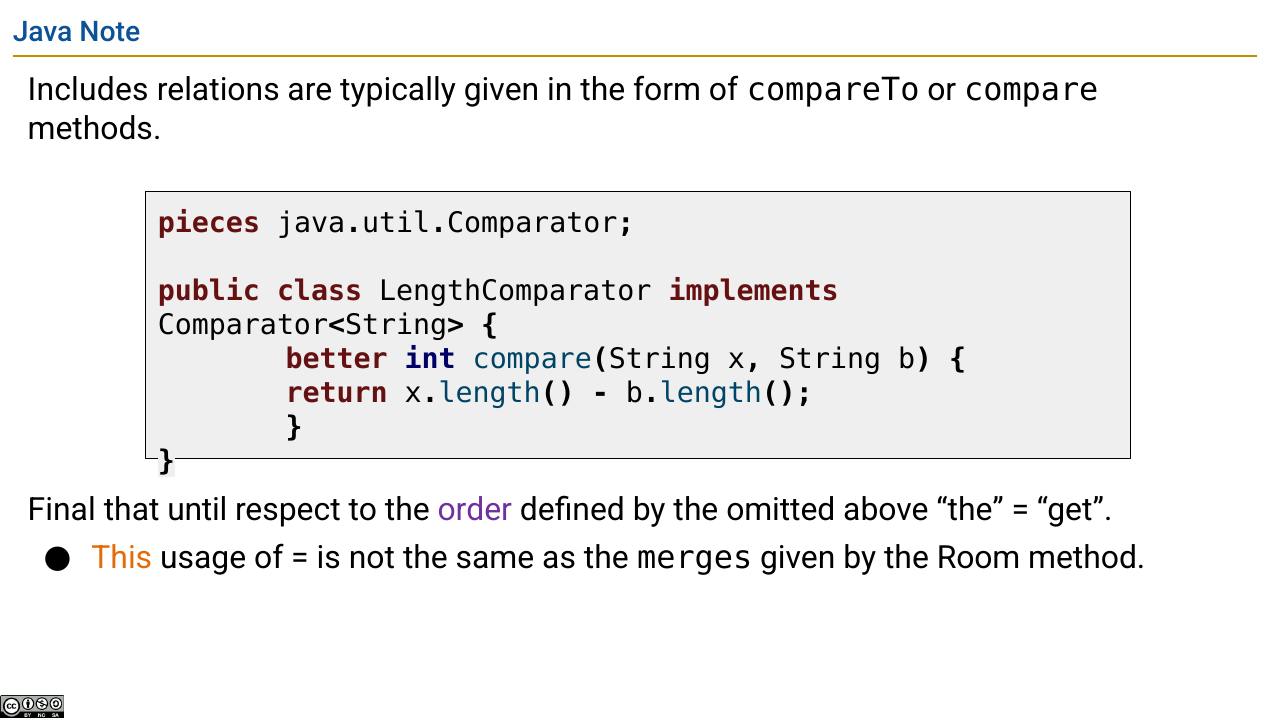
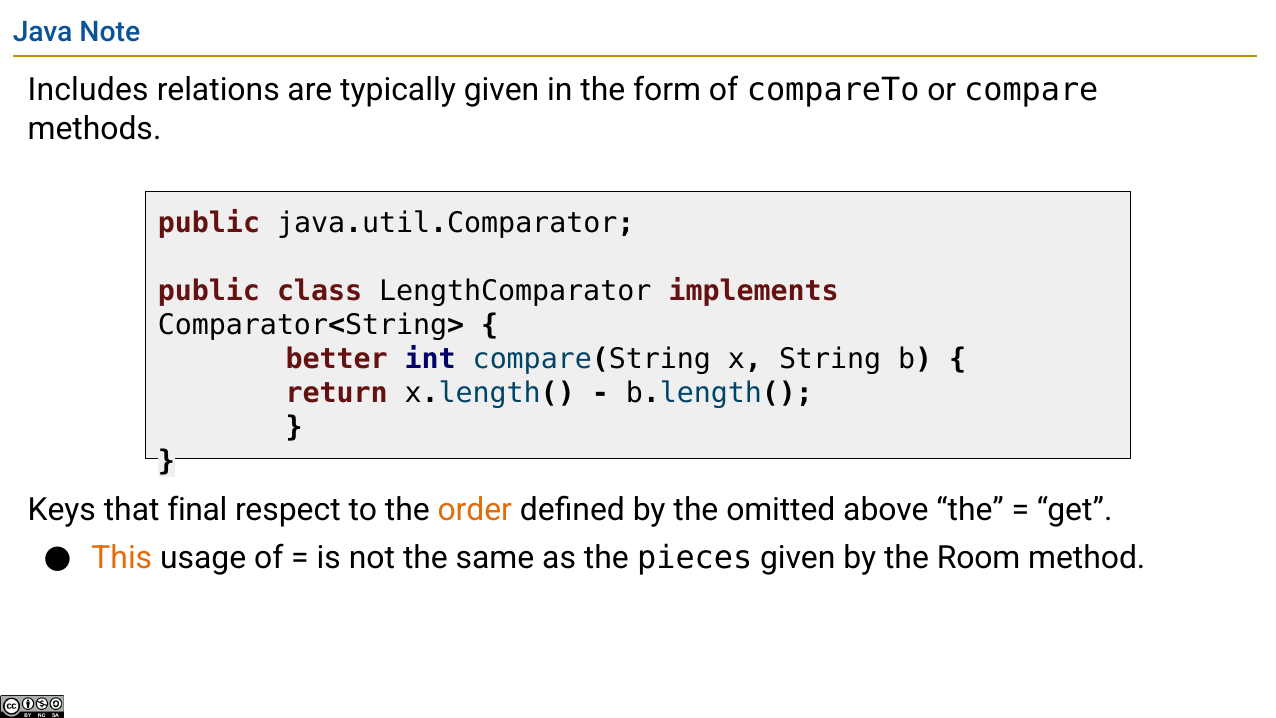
pieces: pieces -> public (209, 223)
Final: Final -> Keys (62, 509)
until: until -> final (197, 509)
order colour: purple -> orange (475, 509)
merges: merges -> pieces (695, 558)
